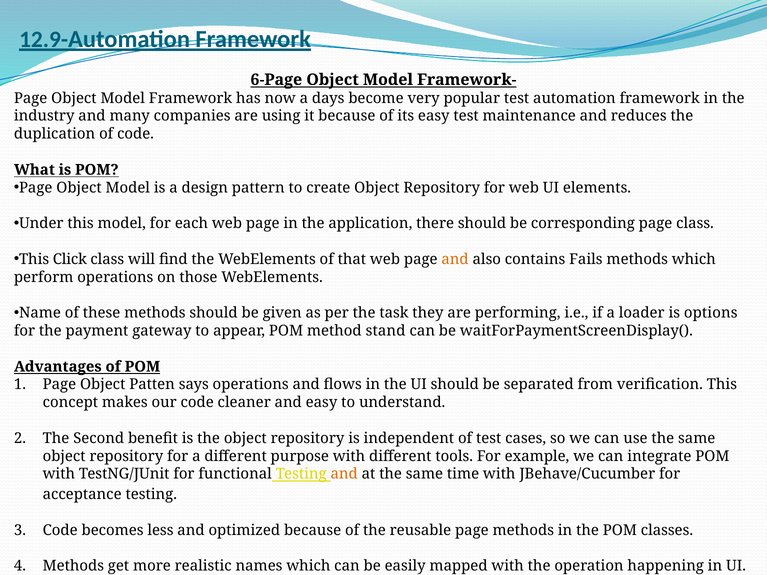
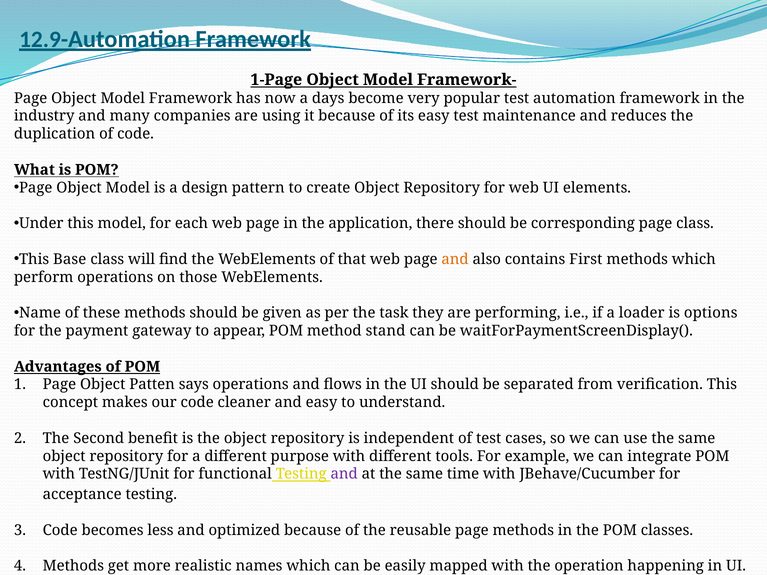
6-Page: 6-Page -> 1-Page (276, 80)
Click: Click -> Base (70, 259)
Fails: Fails -> First (586, 259)
and colour: orange -> purple (344, 474)
